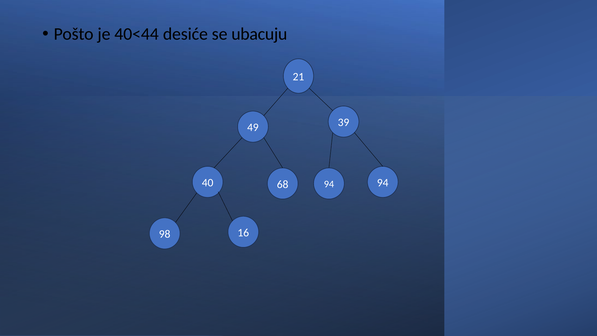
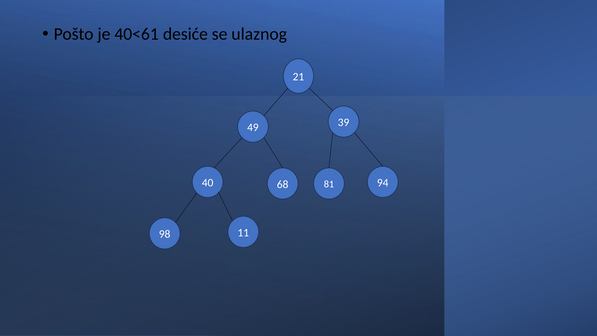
40<44: 40<44 -> 40<61 (137, 34)
ubacuju: ubacuju -> ulaznog (259, 34)
68 94: 94 -> 81 (329, 184)
16: 16 -> 11 (243, 232)
